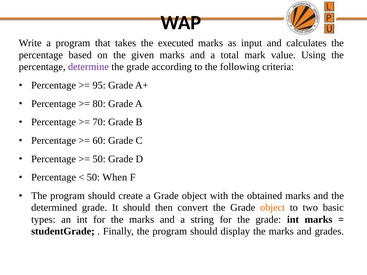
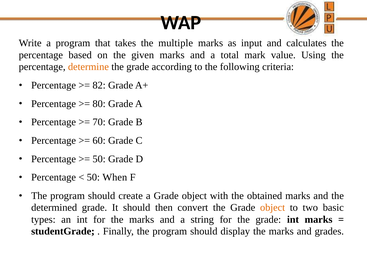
executed: executed -> multiple (176, 43)
determine colour: purple -> orange (88, 67)
95: 95 -> 82 (99, 85)
